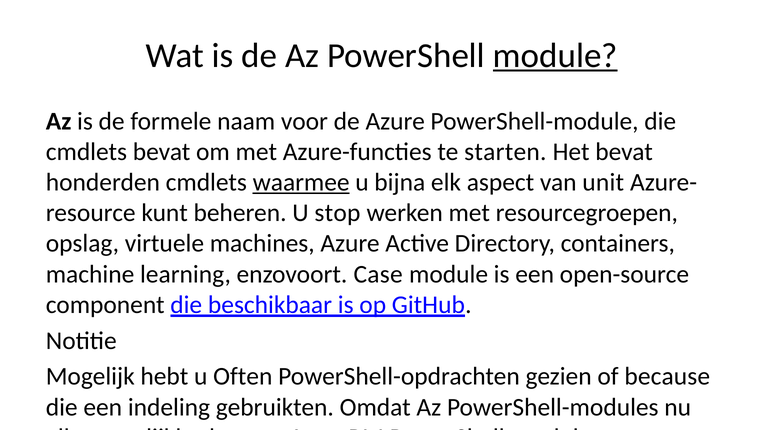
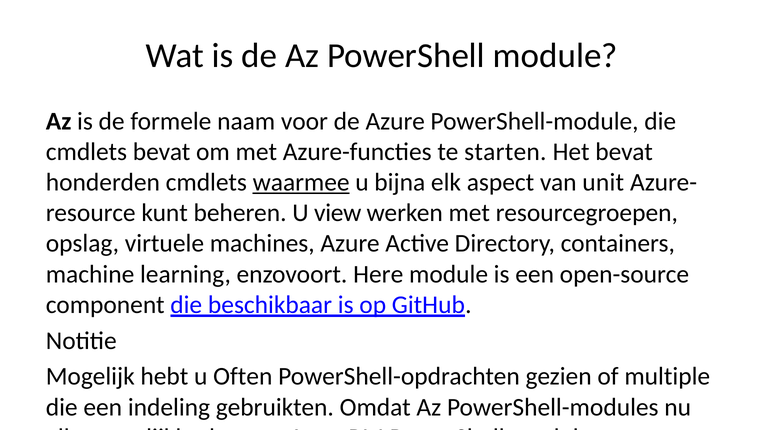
module underline: present -> none (555, 55)
U stop: stop -> view (338, 213)
enzovoort Case: Case -> Here (378, 274)
of because: because -> multiple (667, 376)
